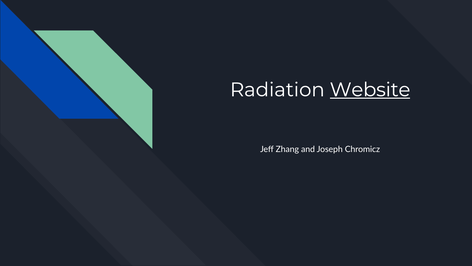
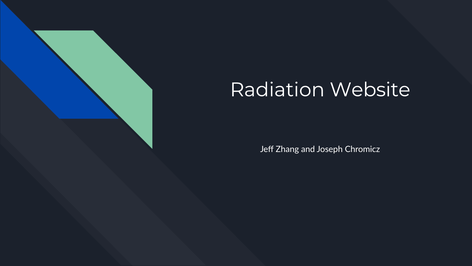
Website underline: present -> none (370, 90)
